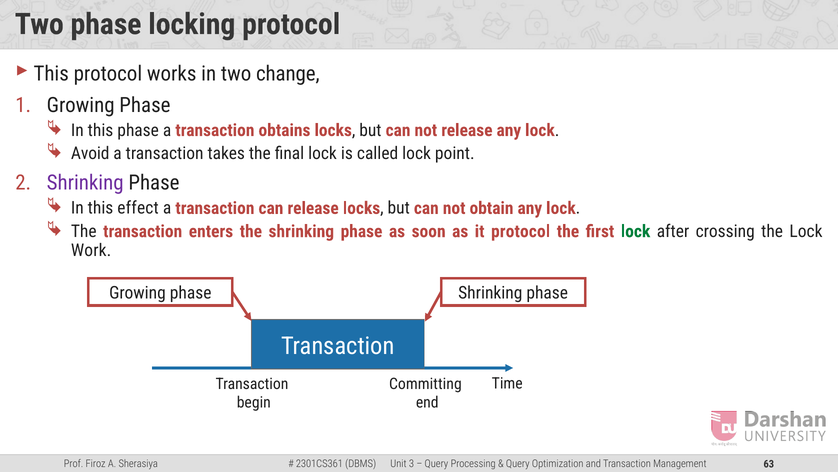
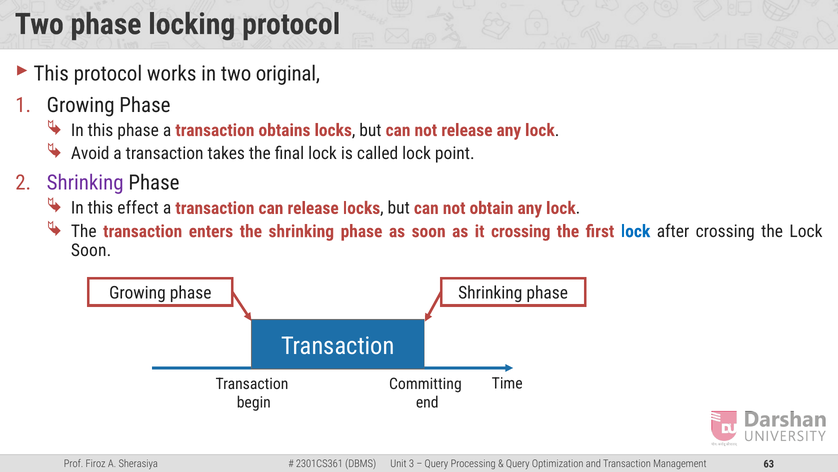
change: change -> original (288, 74)
it protocol: protocol -> crossing (521, 231)
lock colour: green -> blue (636, 231)
Work: Work -> Soon (91, 250)
